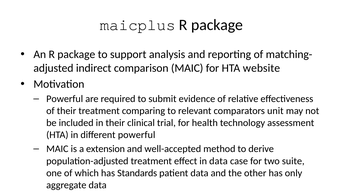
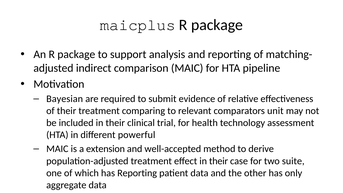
website: website -> pipeline (261, 68)
Powerful: Powerful -> Bayesian (65, 99)
effect in data: data -> their (219, 161)
has Standards: Standards -> Reporting (137, 173)
